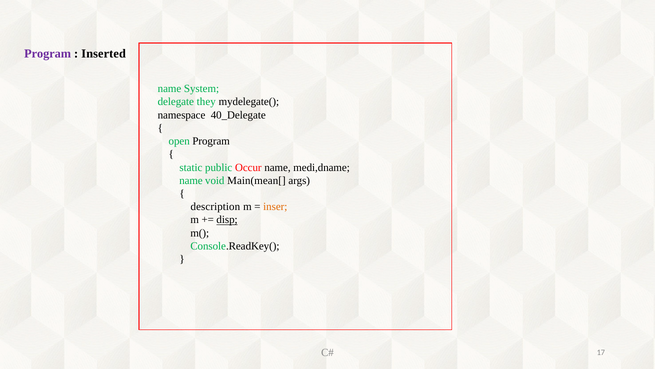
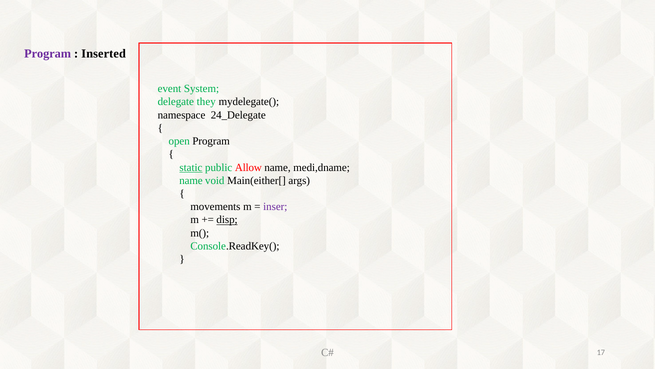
name: name -> event (169, 89)
40_Delegate: 40_Delegate -> 24_Delegate (238, 115)
static underline: none -> present (191, 167)
Occur: Occur -> Allow (248, 167)
Main(mean[: Main(mean[ -> Main(either[ (257, 180)
description: description -> movements (215, 206)
inser colour: orange -> purple (275, 206)
